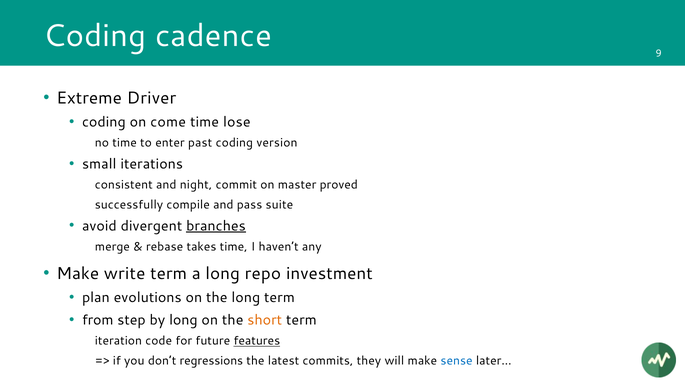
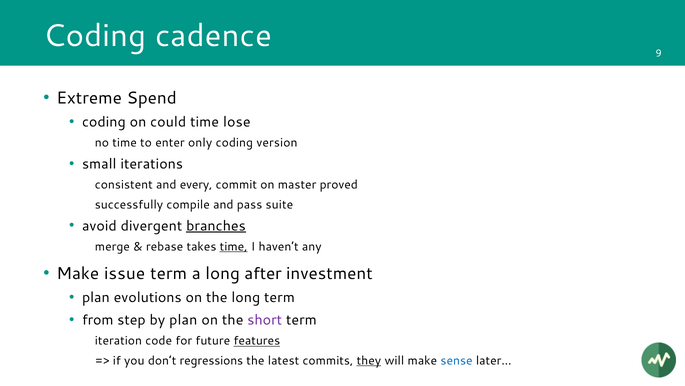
Driver: Driver -> Spend (152, 98)
come: come -> could (168, 122)
past: past -> only (200, 143)
night: night -> every (196, 185)
time underline: none -> present (234, 246)
write: write -> issue (125, 273)
repo: repo -> after (263, 273)
by long: long -> plan (183, 320)
short colour: orange -> purple (265, 320)
they underline: none -> present (369, 360)
